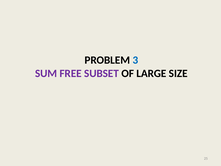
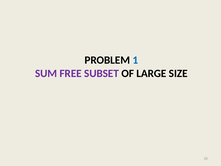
3: 3 -> 1 (135, 60)
